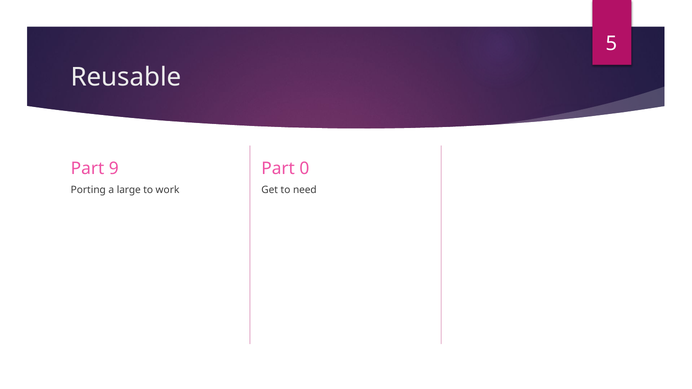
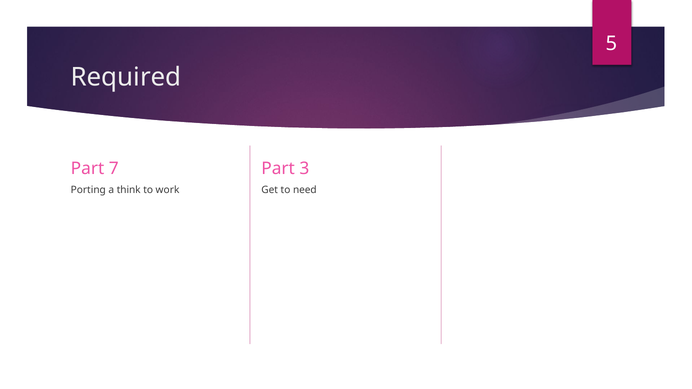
Reusable: Reusable -> Required (126, 77)
9: 9 -> 7 (114, 169)
0: 0 -> 3 (304, 169)
large: large -> think (129, 190)
